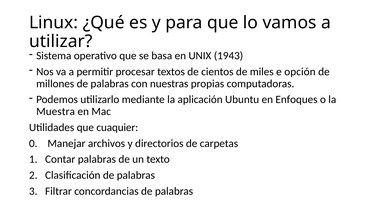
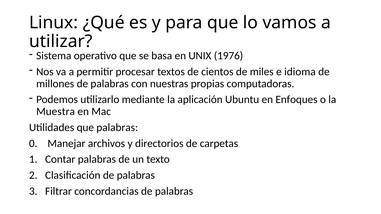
1943: 1943 -> 1976 (229, 56)
opción: opción -> idioma (300, 72)
que cuaquier: cuaquier -> palabras (117, 128)
